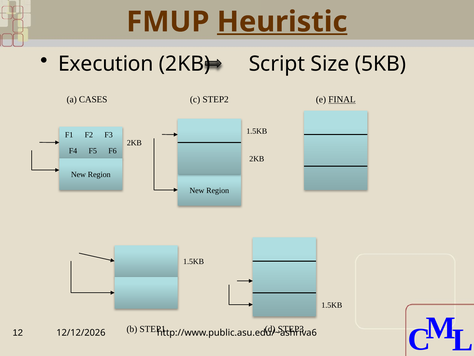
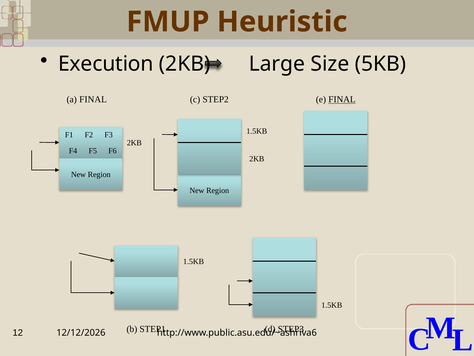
Heuristic underline: present -> none (282, 22)
Script: Script -> Large (277, 64)
a CASES: CASES -> FINAL (93, 99)
